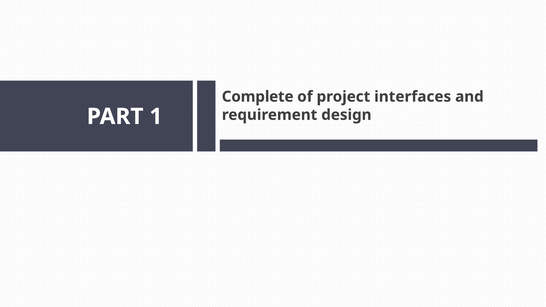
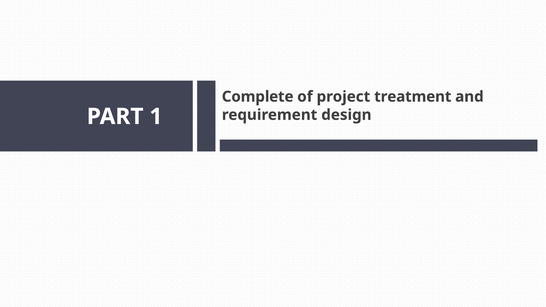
interfaces: interfaces -> treatment (413, 97)
